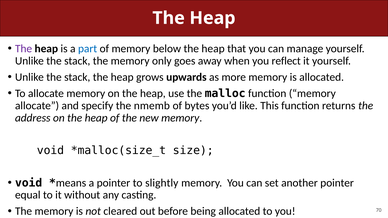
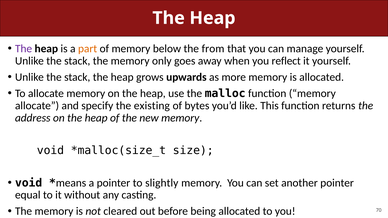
part colour: blue -> orange (88, 49)
below the heap: heap -> from (213, 49)
nmemb: nmemb -> existing (152, 106)
